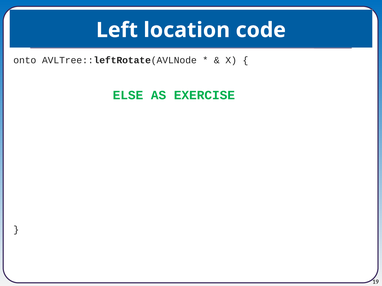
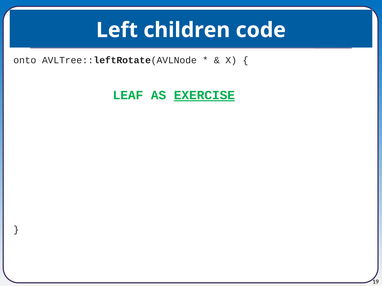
location: location -> children (187, 30)
ELSE: ELSE -> LEAF (128, 95)
EXERCISE underline: none -> present (204, 95)
